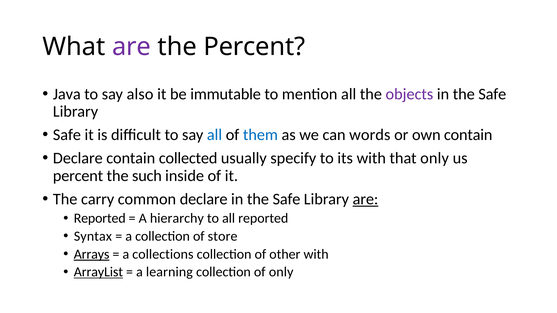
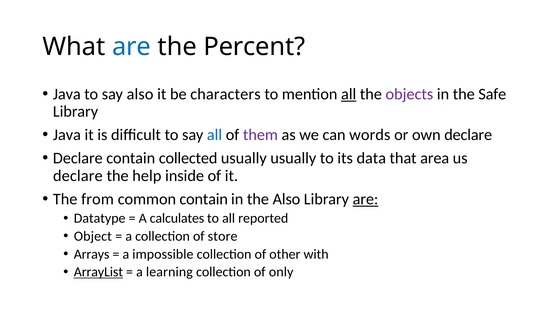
are colour: purple -> blue (132, 47)
immutable: immutable -> characters (225, 94)
all underline: none -> present (349, 94)
Safe: Safe -> Java (67, 135)
them colour: blue -> purple (260, 135)
own contain: contain -> declare (468, 135)
usually specify: specify -> usually (293, 158)
its with: with -> data (371, 158)
that only: only -> area (435, 158)
percent: percent -> declare (78, 176)
such: such -> help (147, 176)
carry: carry -> from (98, 199)
common declare: declare -> contain (204, 199)
Safe: Safe -> Also (286, 199)
Reported: Reported -> Datatype (100, 219)
hierarchy: hierarchy -> calculates (177, 219)
Syntax: Syntax -> Object (93, 236)
Arrays underline: present -> none (92, 254)
collections: collections -> impossible (163, 254)
